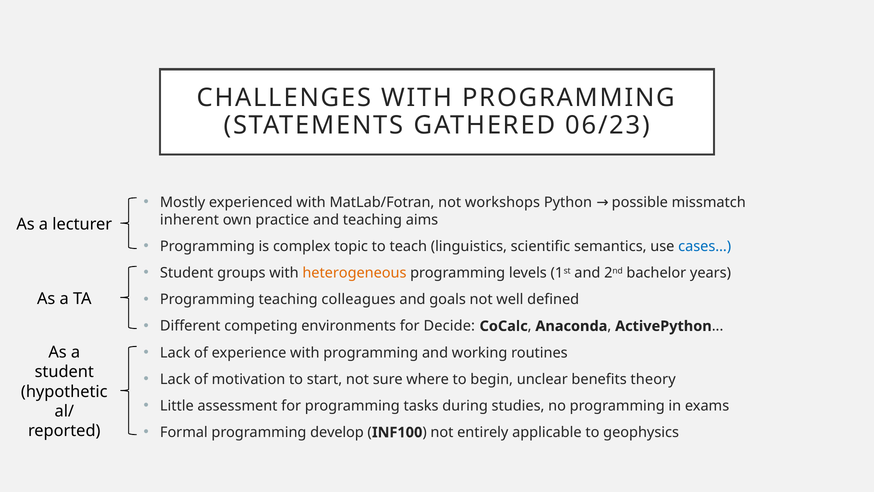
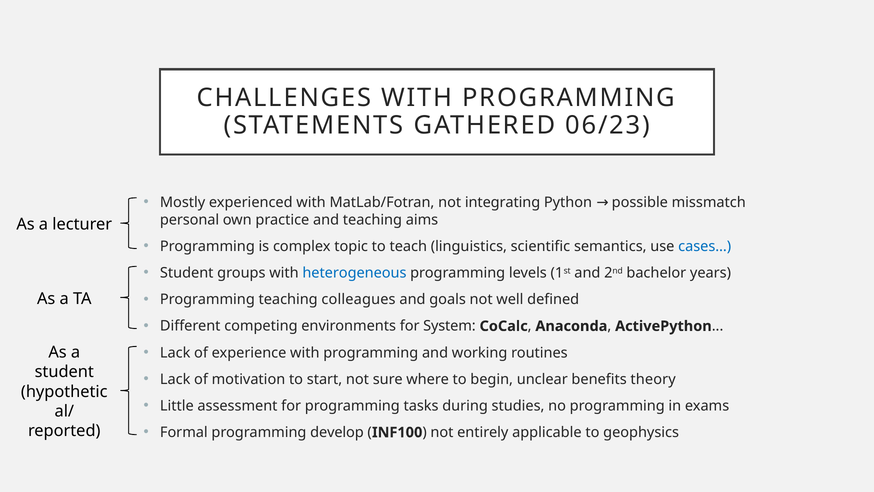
workshops: workshops -> integrating (503, 202)
inherent: inherent -> personal (190, 220)
heterogeneous colour: orange -> blue (354, 273)
Decide: Decide -> System (449, 326)
